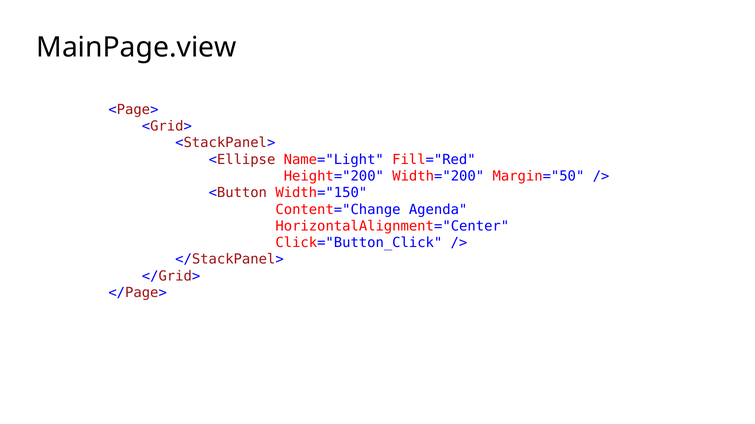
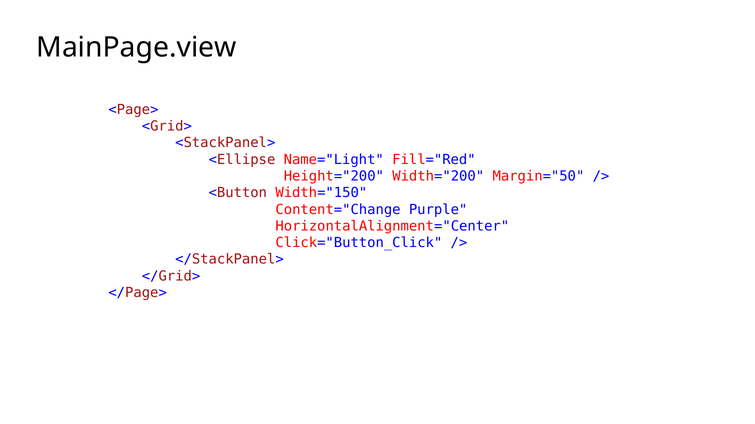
Agenda: Agenda -> Purple (438, 210)
